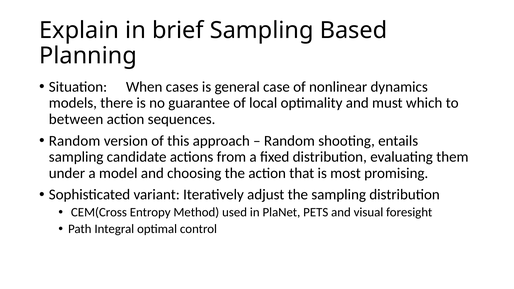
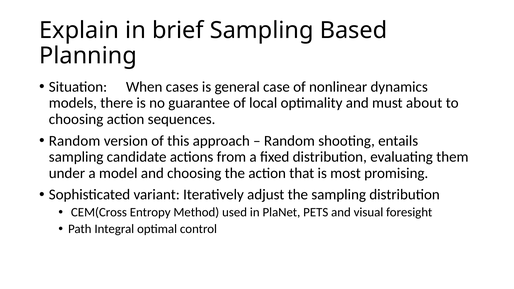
which: which -> about (424, 103)
between: between -> choosing (76, 119)
